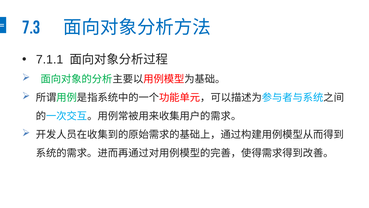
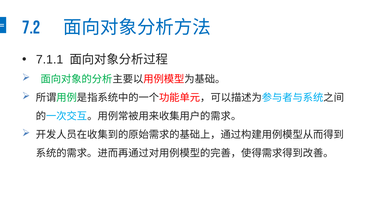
7.3: 7.3 -> 7.2 (31, 27)
